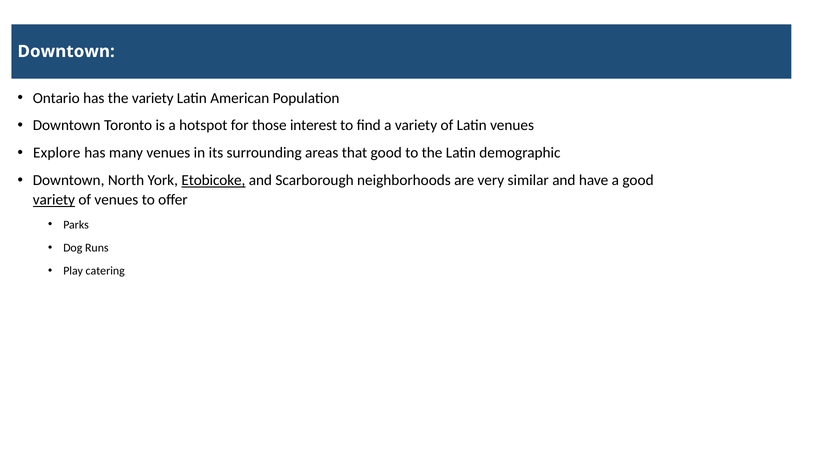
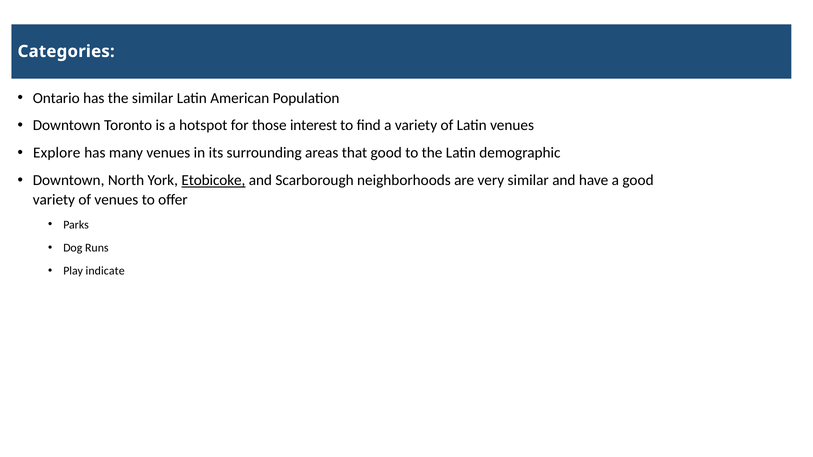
Downtown: Downtown -> Categories (66, 51)
the variety: variety -> similar (153, 98)
variety underline: present -> none (54, 200)
catering: catering -> indicate (105, 271)
